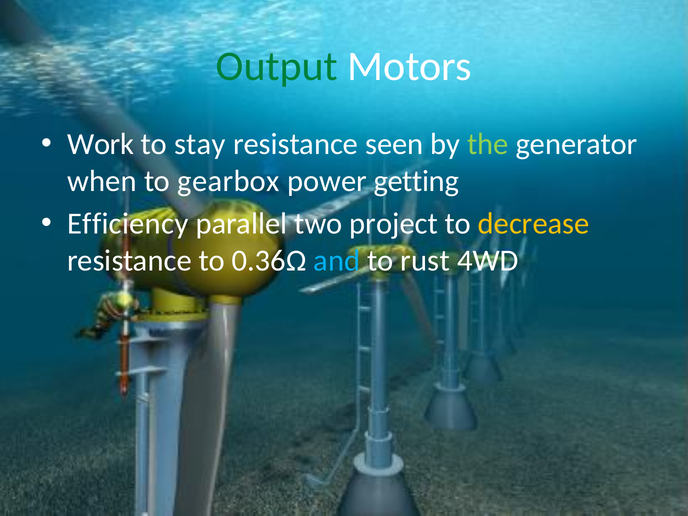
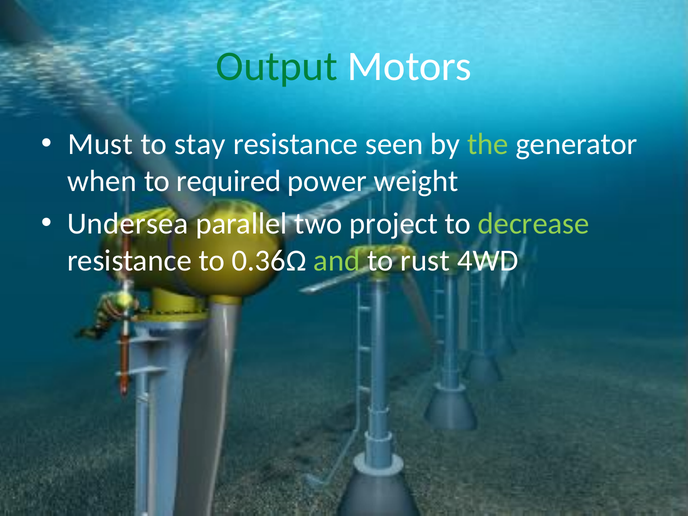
Work: Work -> Must (100, 144)
gearbox: gearbox -> required (229, 181)
getting: getting -> weight (416, 181)
Efficiency: Efficiency -> Undersea (128, 224)
decrease colour: yellow -> light green (534, 224)
and colour: light blue -> light green (337, 261)
